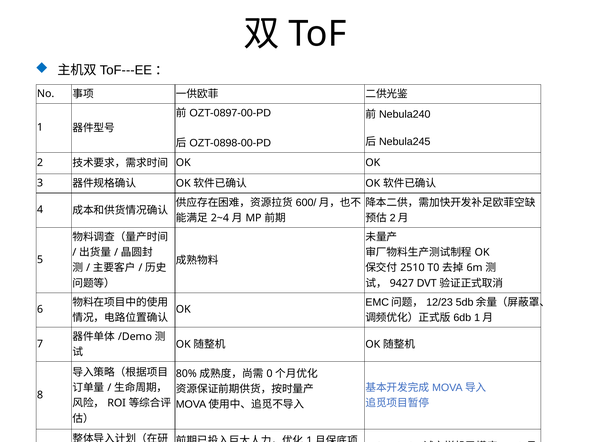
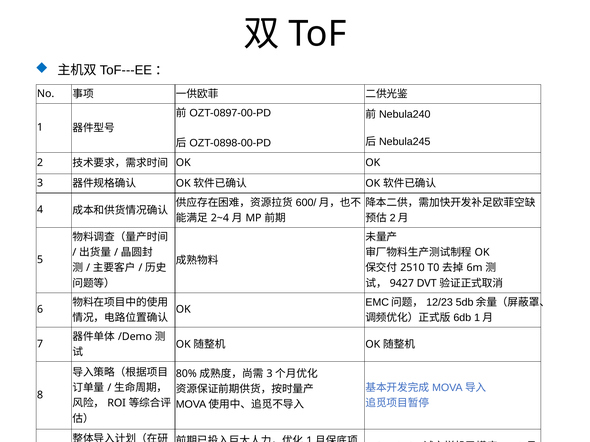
0: 0 -> 3 (269, 374)
